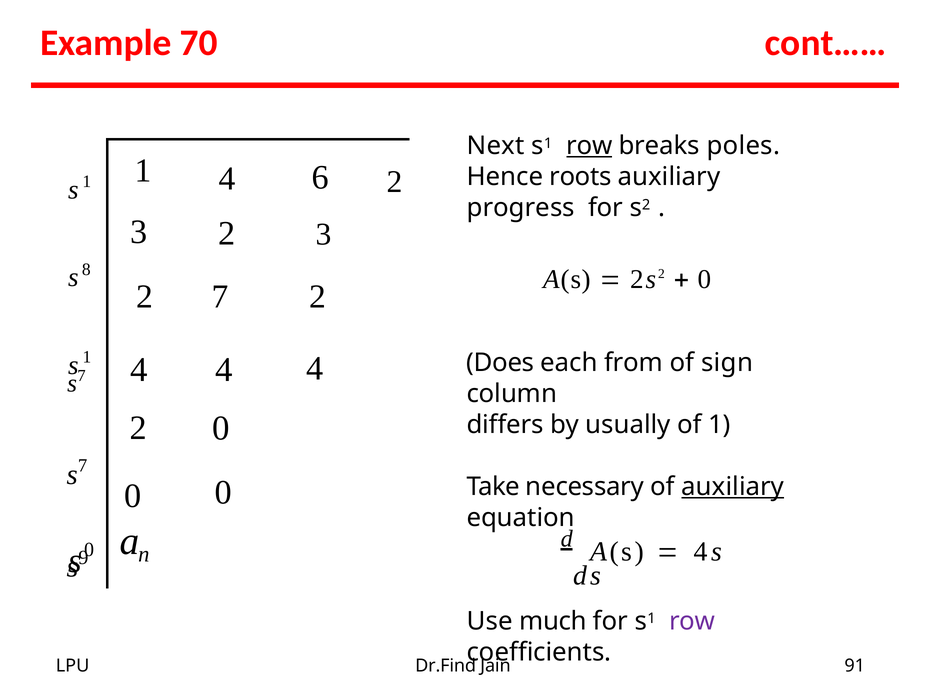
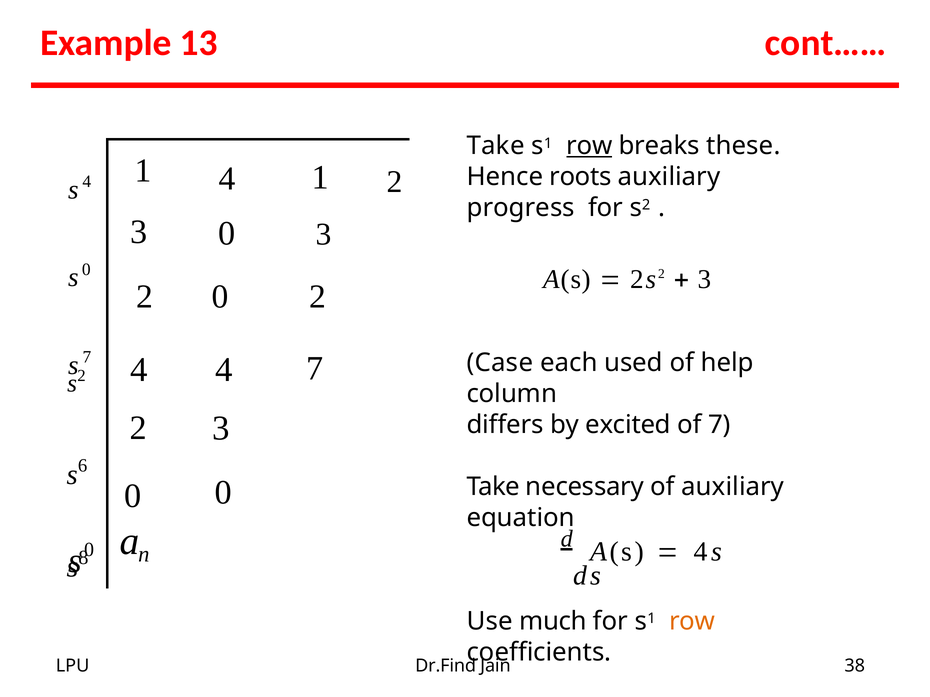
70: 70 -> 13 (199, 43)
Next: Next -> Take (496, 146)
poles: poles -> these (743, 146)
4 6: 6 -> 1 (320, 178)
1: 1 -> 4 (87, 182)
2: 2 -> 0 (227, 234)
s 8: 8 -> 0 (86, 270)
0: 0 -> 3 (704, 279)
2 7: 7 -> 0 (220, 297)
1: 1 -> 7 (87, 357)
4 4 4: 4 -> 7 (315, 369)
Does: Does -> Case (500, 363)
from: from -> used (633, 363)
sign: sign -> help (727, 363)
7: 7 -> 2 (81, 376)
0: 0 -> 3 (221, 429)
usually: usually -> excited (628, 425)
of 1: 1 -> 7 (719, 425)
7: 7 -> 6 (83, 466)
auxiliary underline: present -> none (733, 487)
9: 9 -> 8 (83, 558)
row colour: purple -> orange (692, 622)
91: 91 -> 38 (855, 666)
